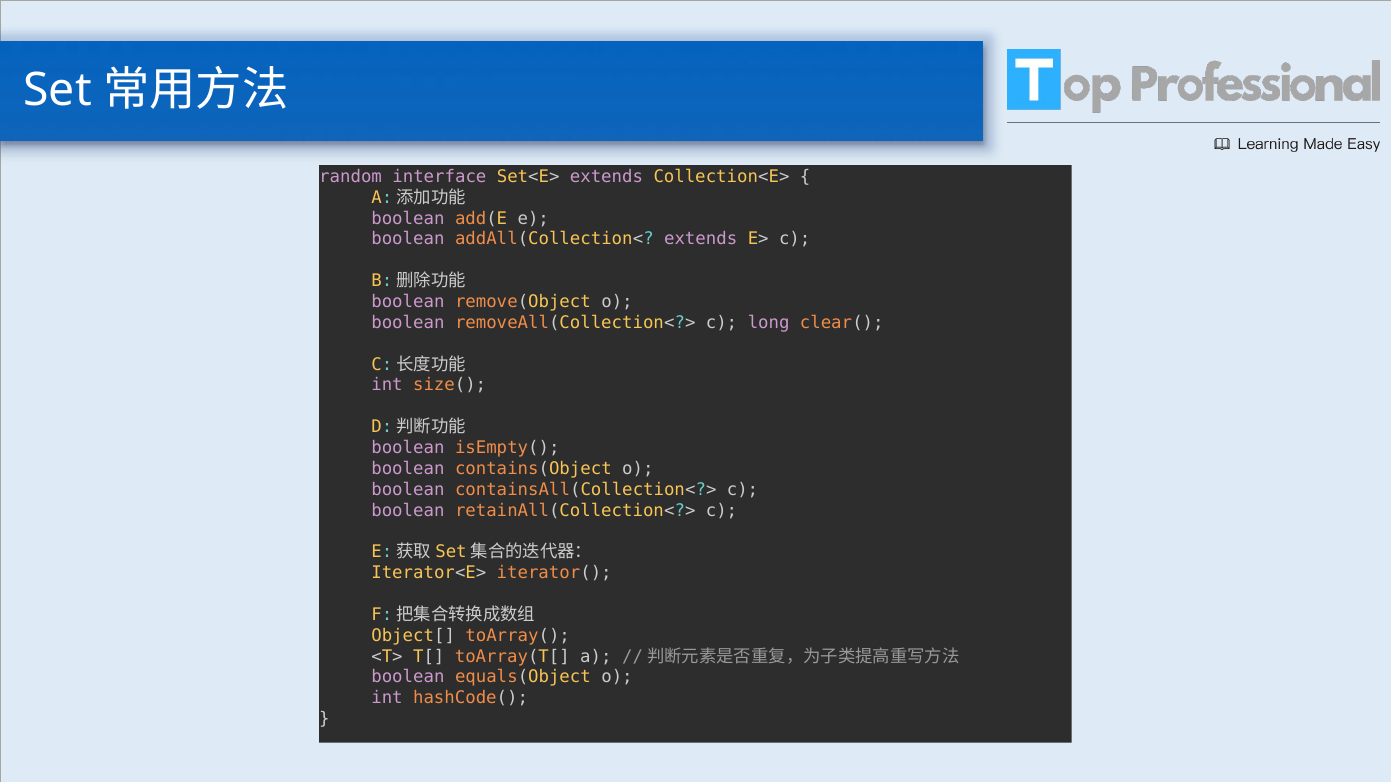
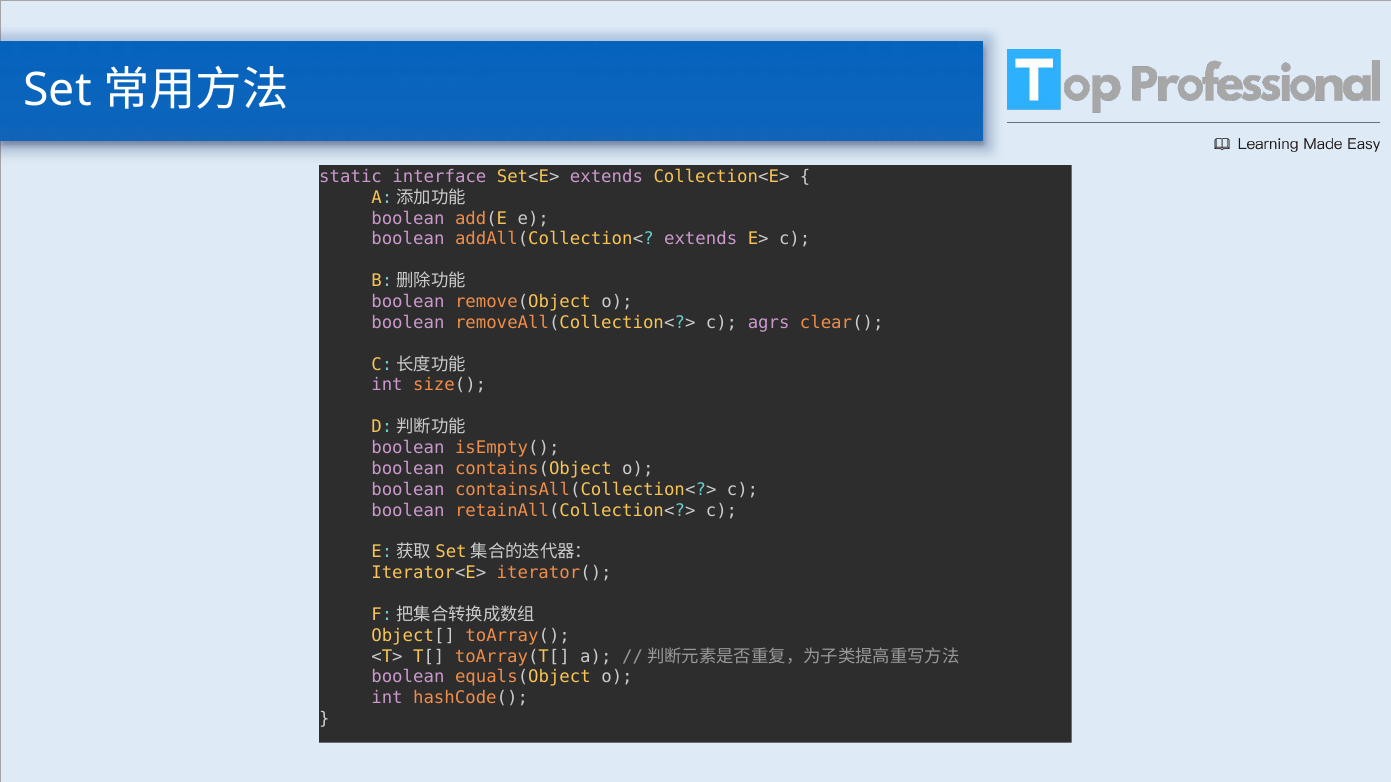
random: random -> static (351, 177)
long: long -> agrs (769, 323)
